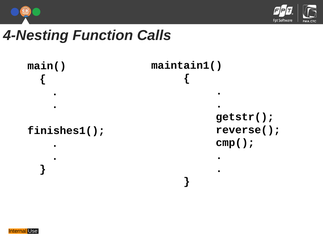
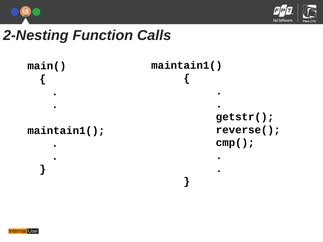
4-Nesting: 4-Nesting -> 2-Nesting (36, 35)
finishes1(: finishes1( -> maintain1( (66, 131)
